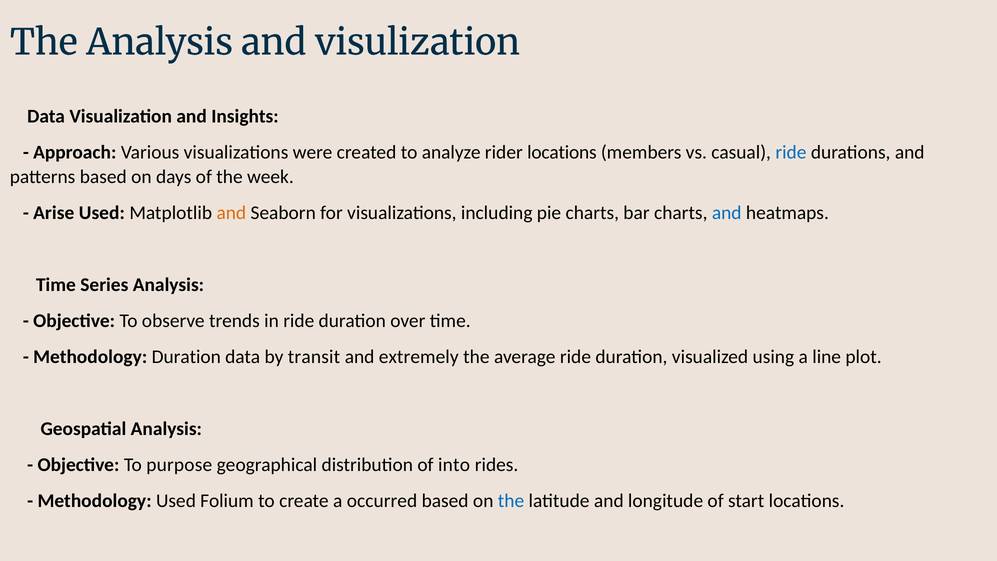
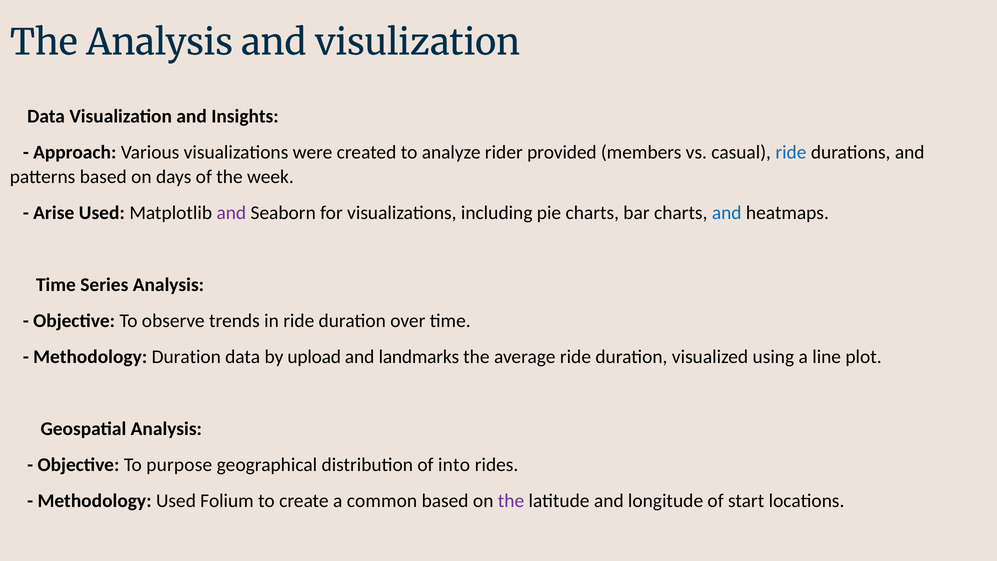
rider locations: locations -> provided (562, 152)
and colour: orange -> purple (231, 213)
transit: transit -> upload (314, 357)
extremely: extremely -> landmarks (419, 357)
occurred: occurred -> common (382, 501)
the colour: blue -> purple (511, 501)
